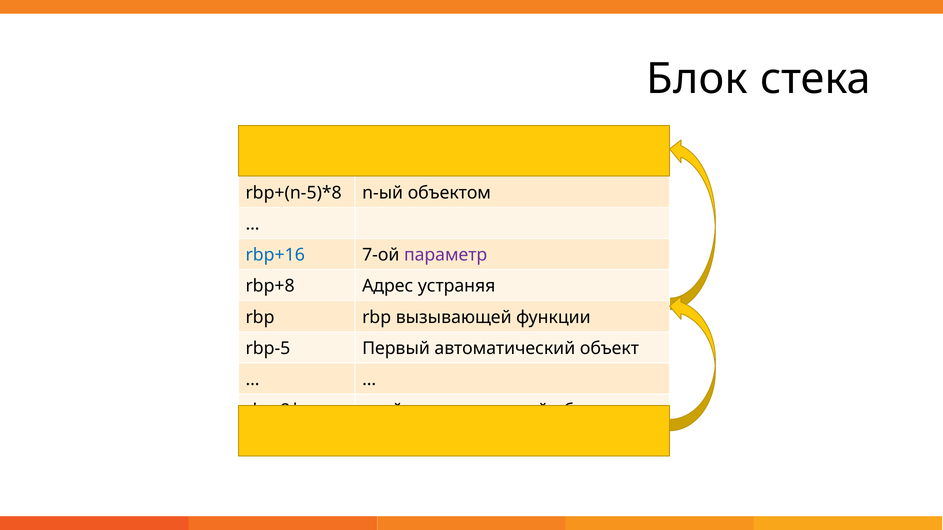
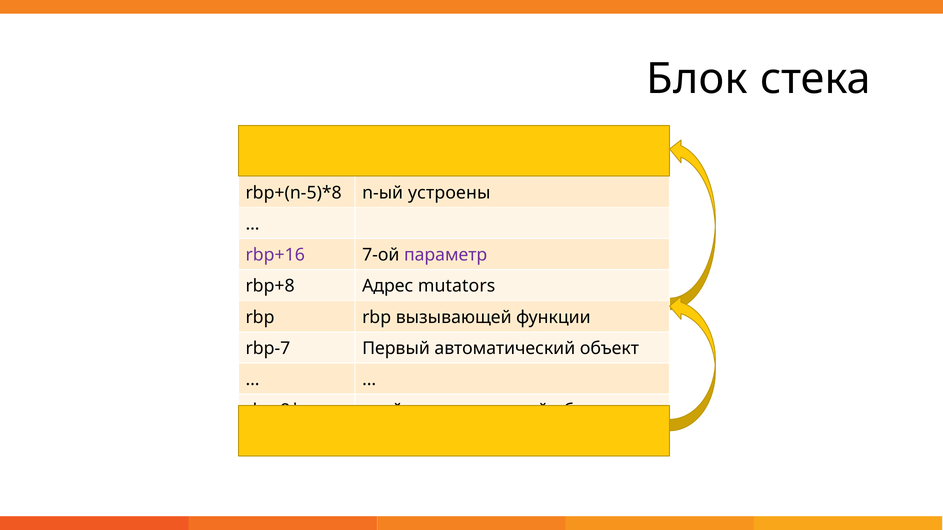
объектом: объектом -> устроены (449, 193)
rbp+16 colour: blue -> purple (275, 255)
устраняя: устраняя -> mutators (457, 286)
rbp-5: rbp-5 -> rbp-7 (268, 349)
